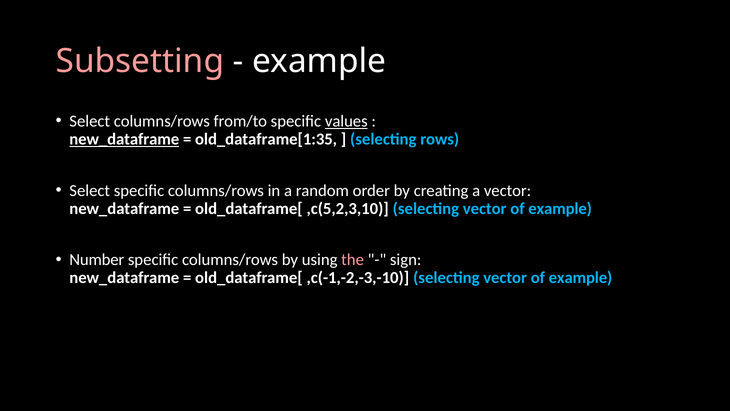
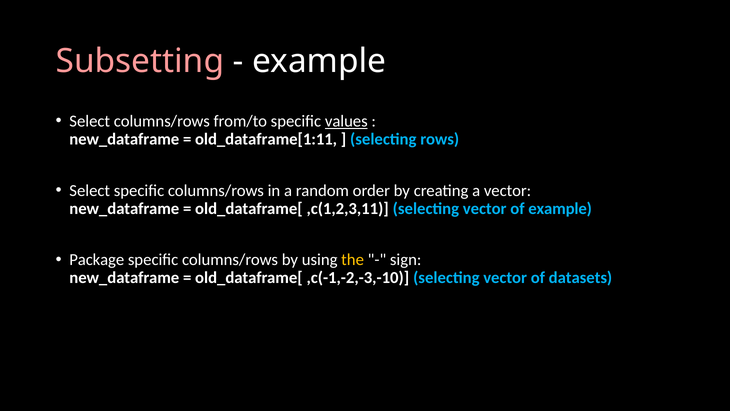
new_dataframe underline: present -> none (124, 139)
old_dataframe[1:35: old_dataframe[1:35 -> old_dataframe[1:11 (266, 139)
,c(5,2,3,10: ,c(5,2,3,10 -> ,c(1,2,3,11 (348, 208)
Number: Number -> Package (97, 260)
the colour: pink -> yellow (353, 260)
example: example -> datasets (580, 278)
